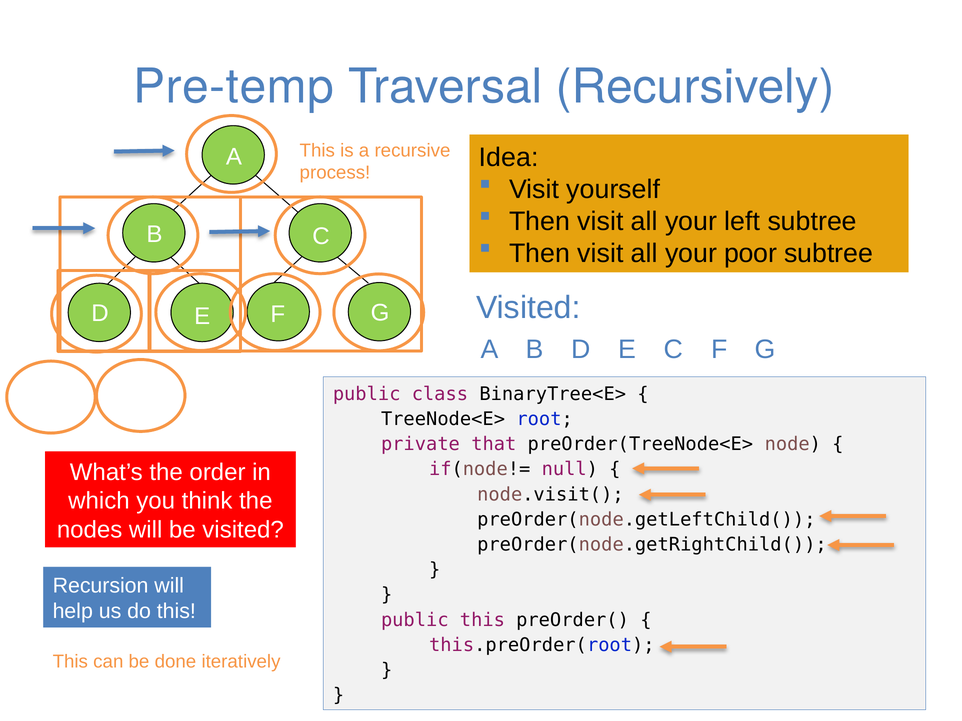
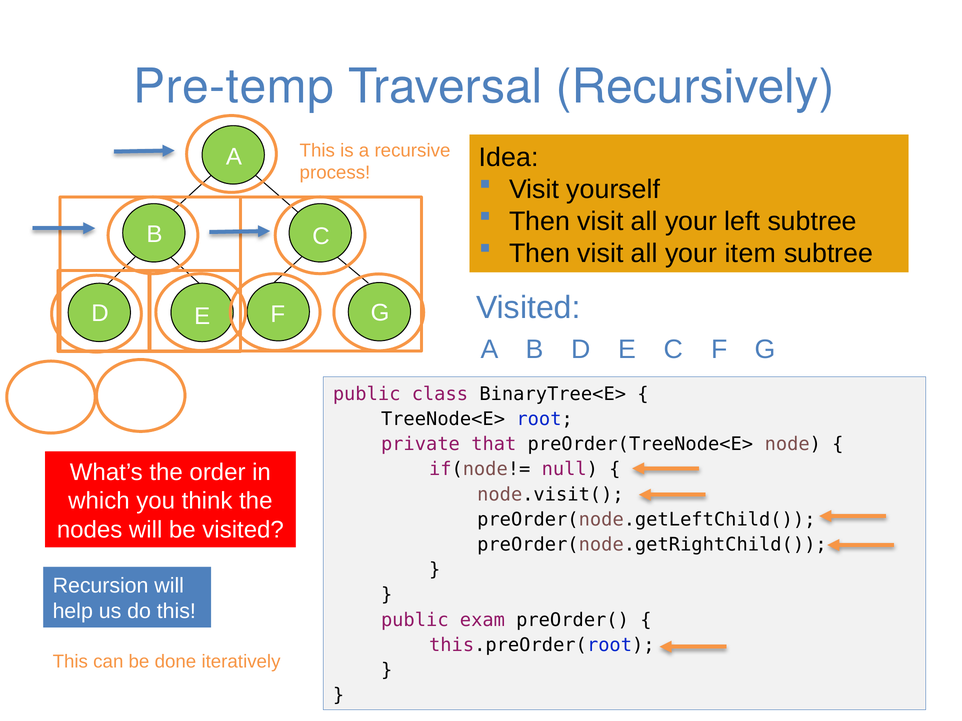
poor: poor -> item (750, 254)
public this: this -> exam (482, 620)
